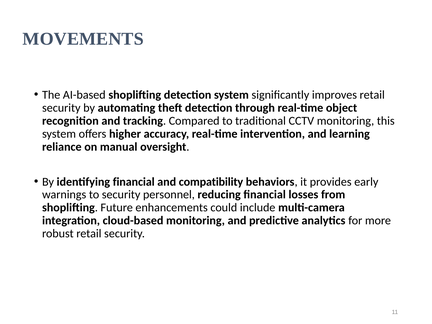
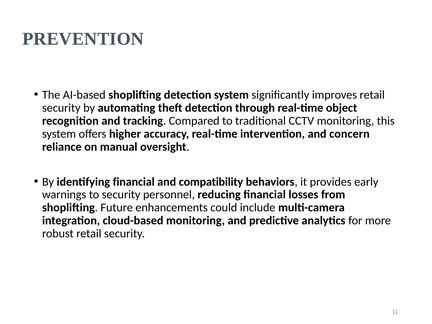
MOVEMENTS: MOVEMENTS -> PREVENTION (83, 39)
learning: learning -> concern (349, 134)
